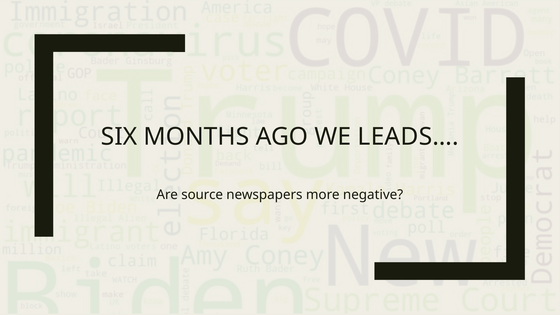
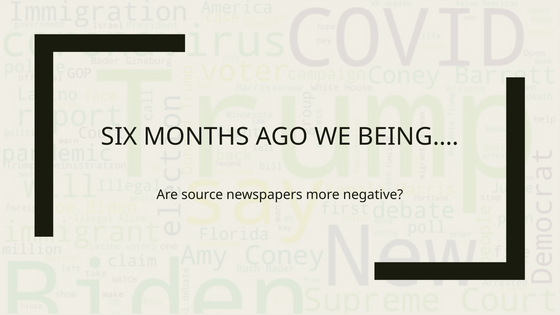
LEADS…: LEADS… -> BEING… (408, 137)
